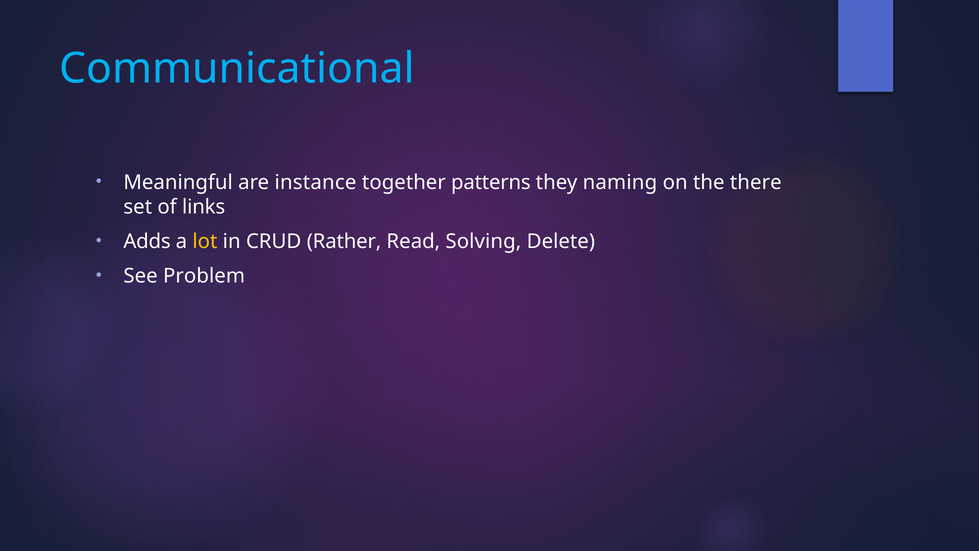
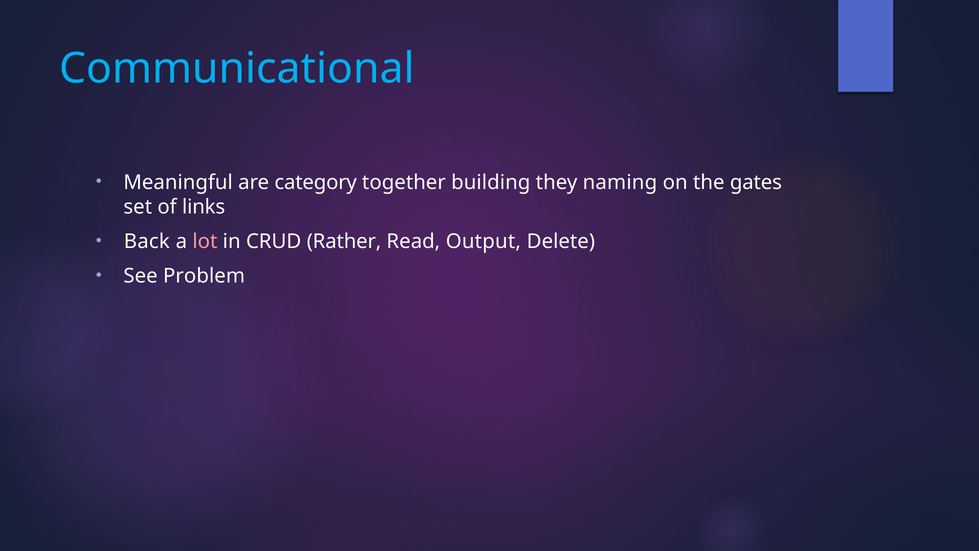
instance: instance -> category (316, 182)
patterns: patterns -> building (491, 182)
there: there -> gates (756, 182)
Adds: Adds -> Back (147, 241)
lot colour: yellow -> pink (205, 241)
Solving: Solving -> Output (483, 241)
